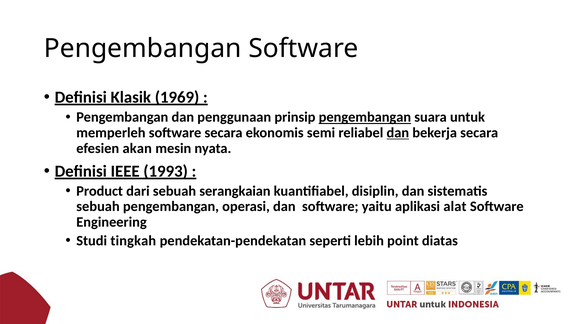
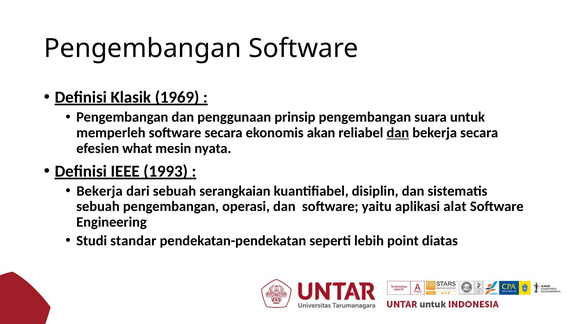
pengembangan underline: present -> none (365, 117)
semi: semi -> akan (321, 133)
akan: akan -> what (137, 148)
Product: Product -> Bekerja (100, 191)
tingkah: tingkah -> standar (133, 241)
